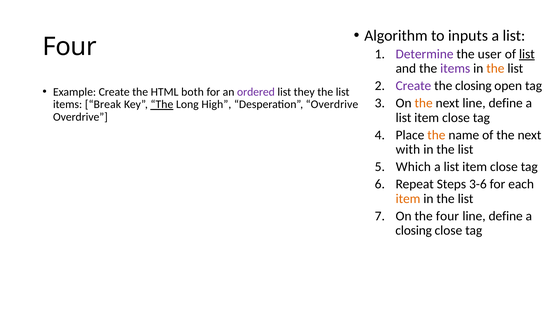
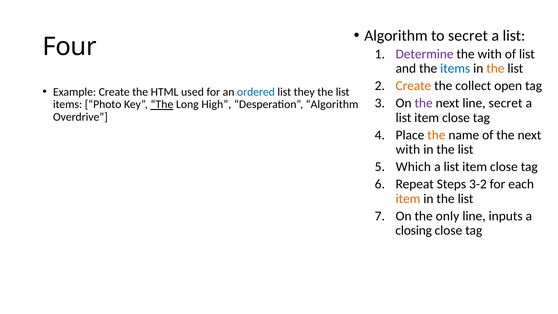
to inputs: inputs -> secret (468, 35)
the user: user -> with (490, 54)
list underline: present -> none (527, 54)
items colour: purple -> blue (455, 69)
Create colour: purple -> orange (413, 86)
the closing: closing -> collect (473, 86)
both: both -> used (193, 92)
ordered colour: purple -> blue (256, 92)
the colour: orange -> purple (424, 103)
next line define: define -> secret (506, 103)
Break: Break -> Photo (103, 104)
Desperation Overdrive: Overdrive -> Algorithm (332, 104)
3-6: 3-6 -> 3-2 (478, 184)
the four: four -> only (447, 216)
define: define -> inputs (506, 216)
